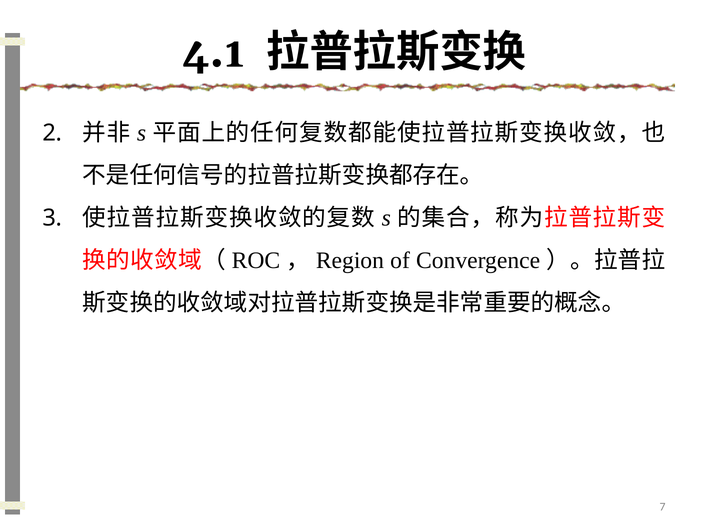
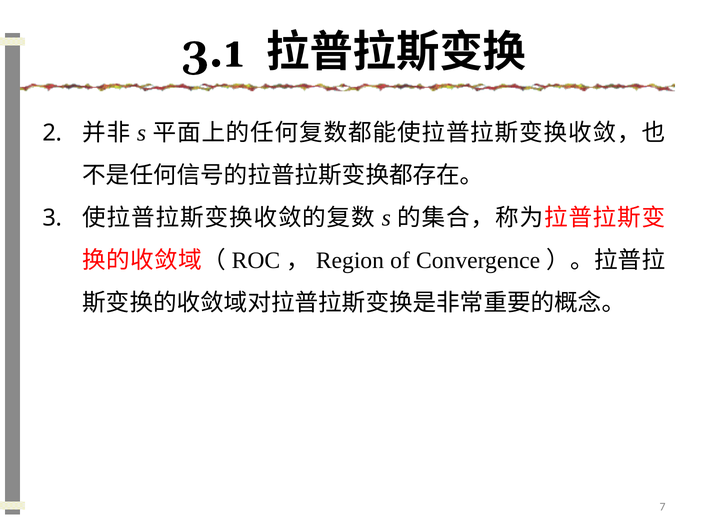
4.1: 4.1 -> 3.1 (213, 52)
